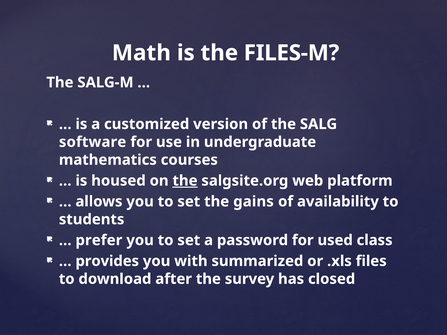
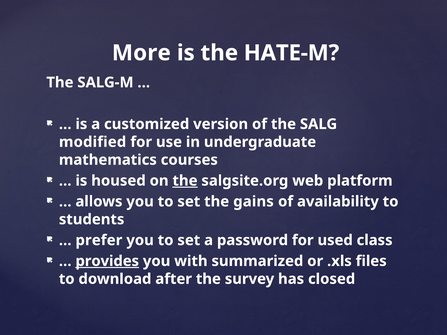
Math: Math -> More (141, 53)
FILES-M: FILES-M -> HATE-M (291, 53)
software: software -> modified (93, 142)
provides underline: none -> present (107, 261)
